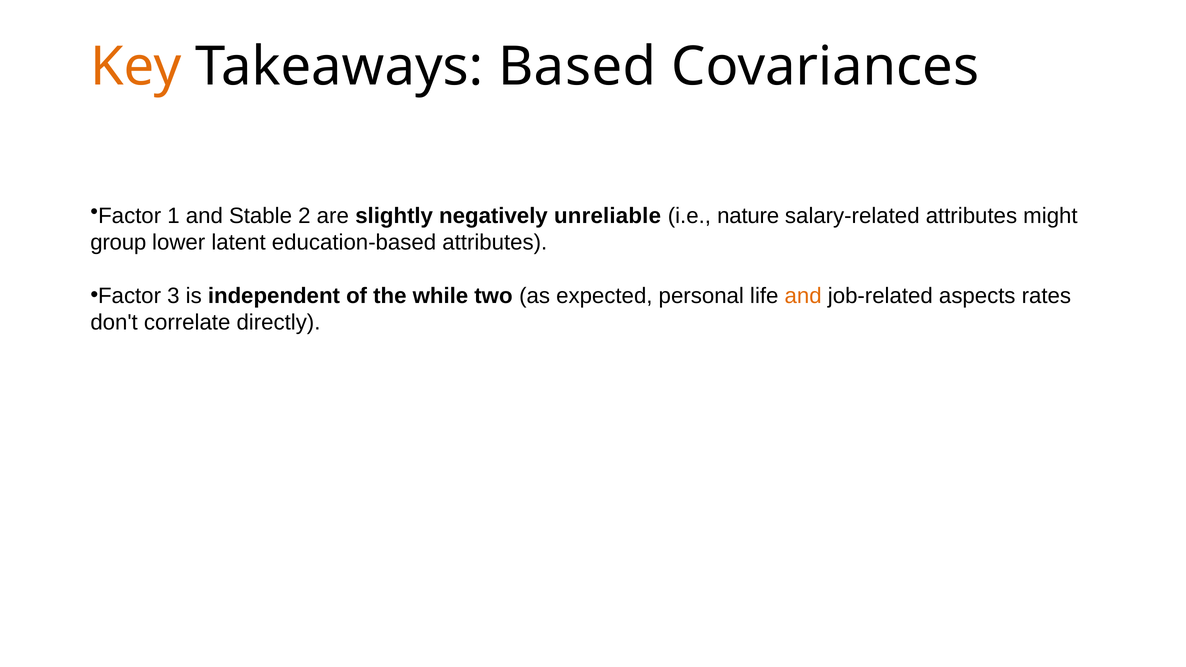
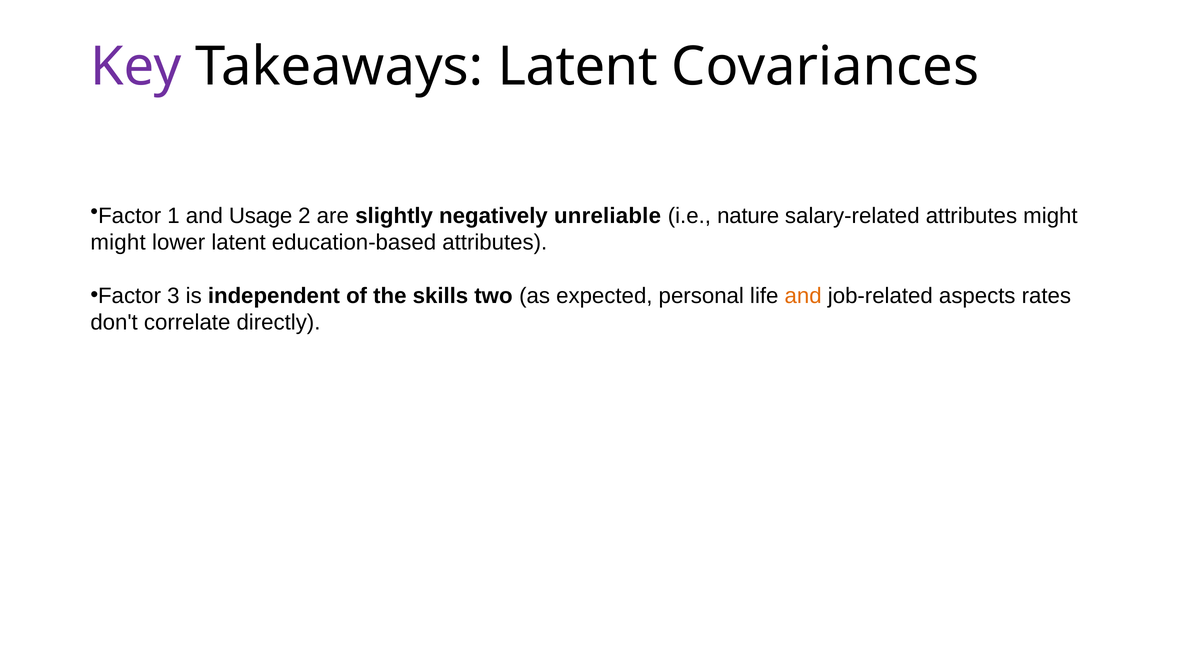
Key colour: orange -> purple (136, 67)
Takeaways Based: Based -> Latent (578, 67)
Stable: Stable -> Usage (261, 216)
group: group -> might (118, 242)
while: while -> skills (440, 296)
